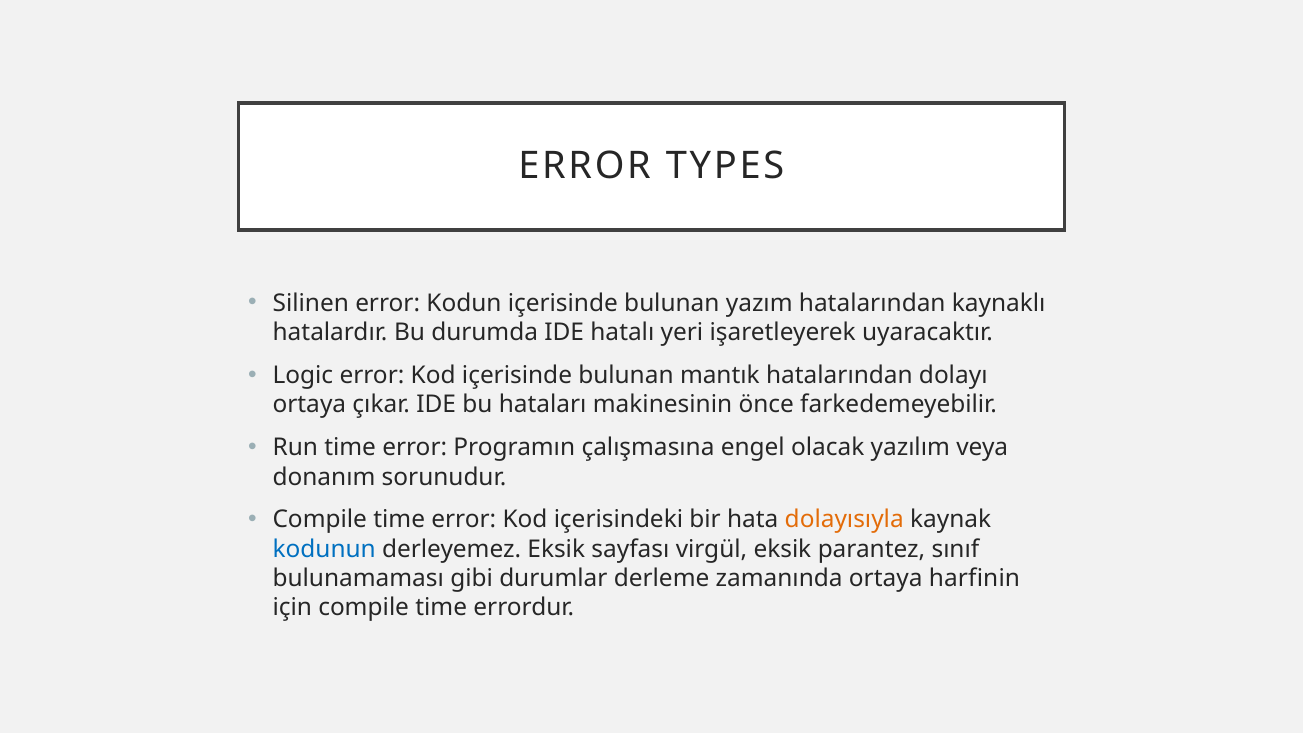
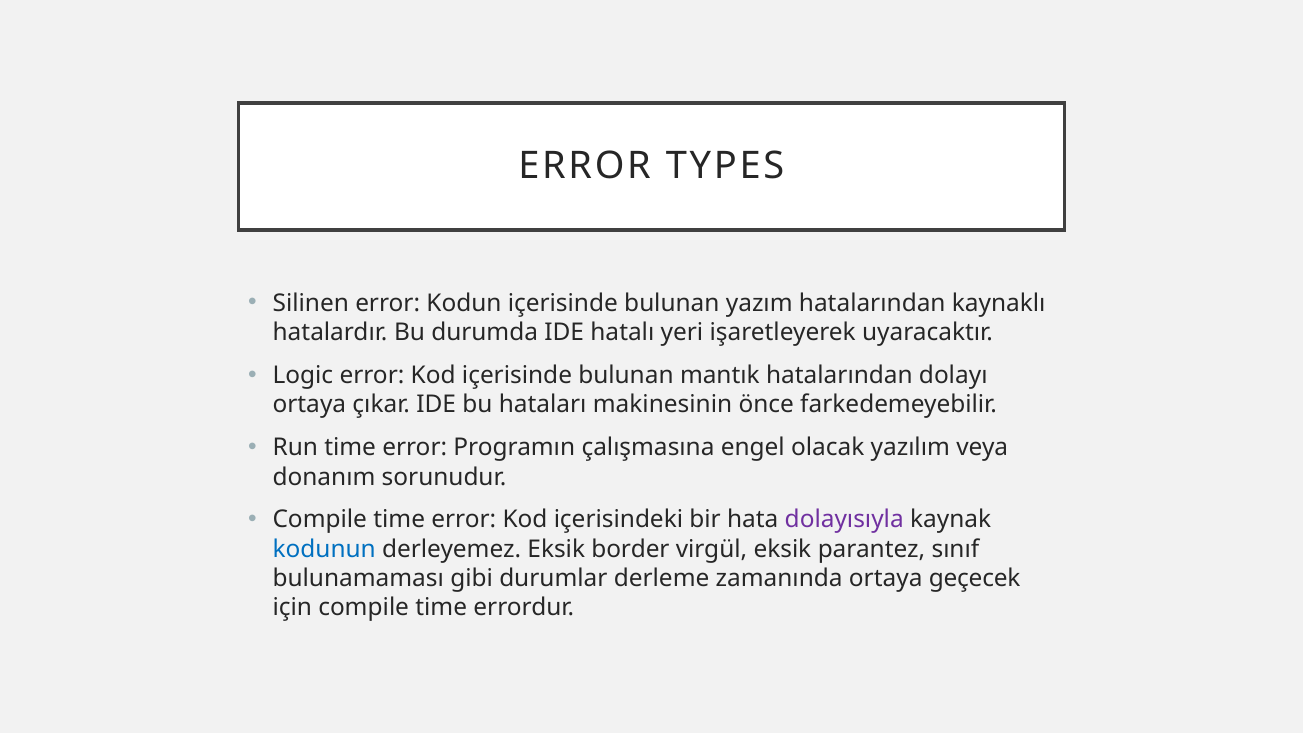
dolayısıyla colour: orange -> purple (844, 520)
sayfası: sayfası -> border (630, 549)
harfinin: harfinin -> geçecek (975, 578)
